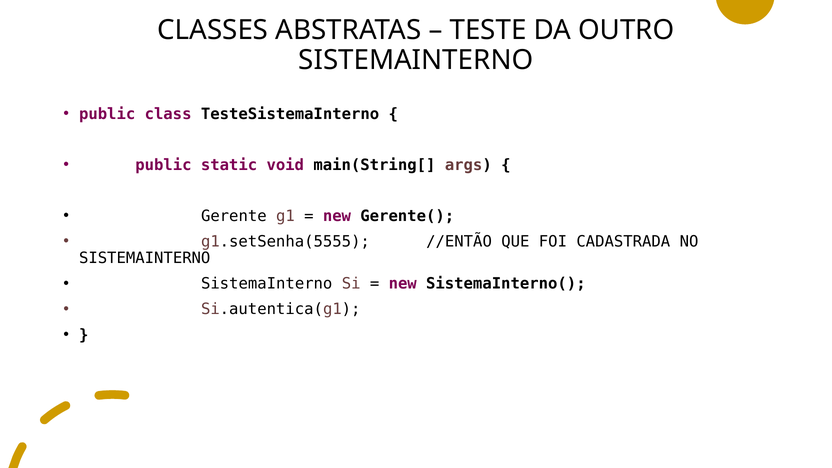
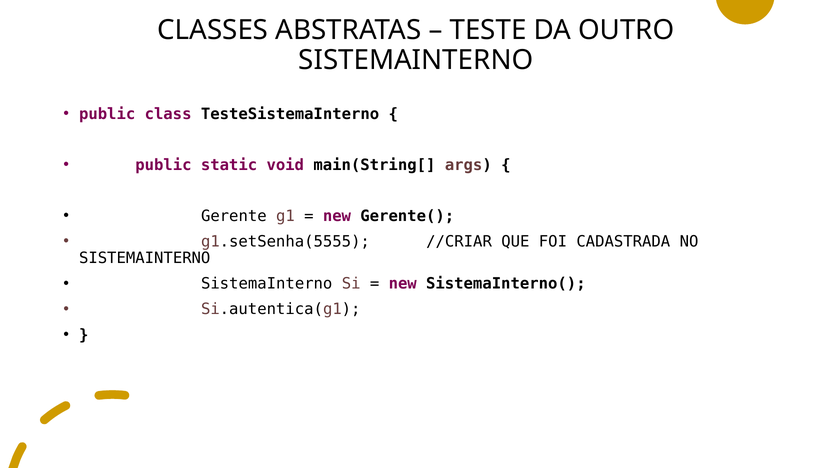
//ENTÃO: //ENTÃO -> //CRIAR (459, 241)
